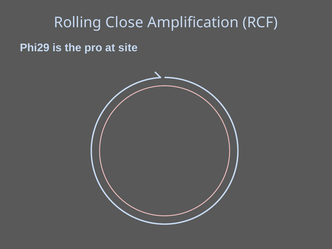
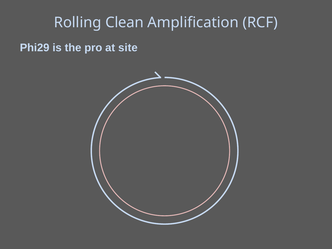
Close: Close -> Clean (125, 23)
